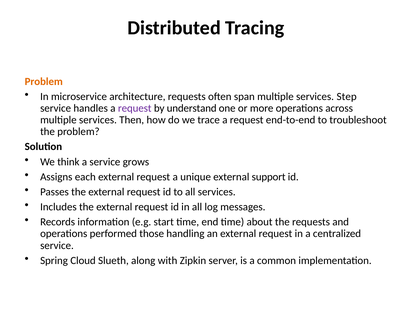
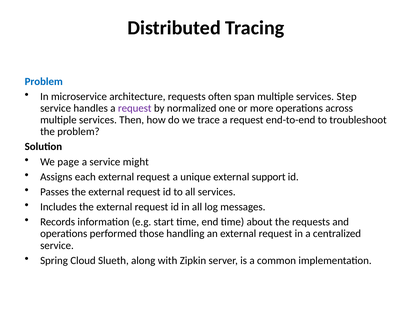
Problem colour: orange -> blue (44, 81)
understand: understand -> normalized (192, 108)
think: think -> page (68, 162)
grows: grows -> might (136, 162)
